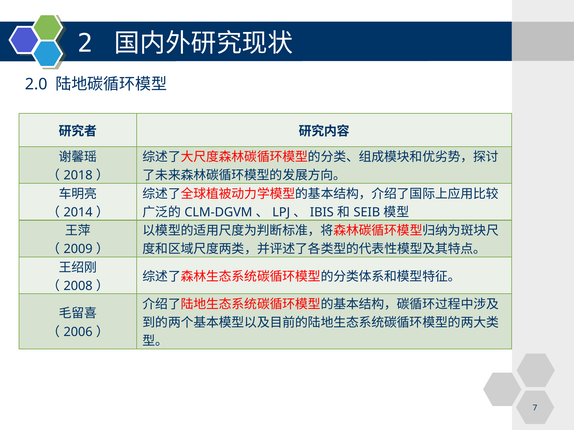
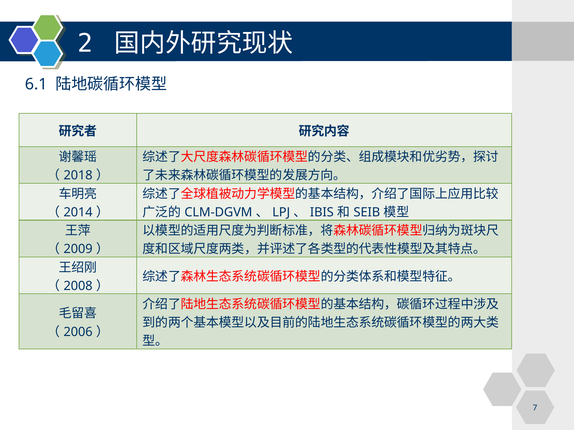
2.0: 2.0 -> 6.1 (36, 84)
